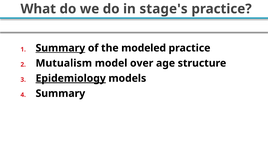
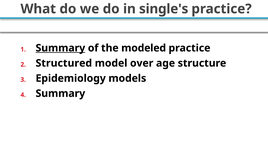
stage's: stage's -> single's (164, 9)
Mutualism: Mutualism -> Structured (64, 63)
Epidemiology underline: present -> none (71, 78)
